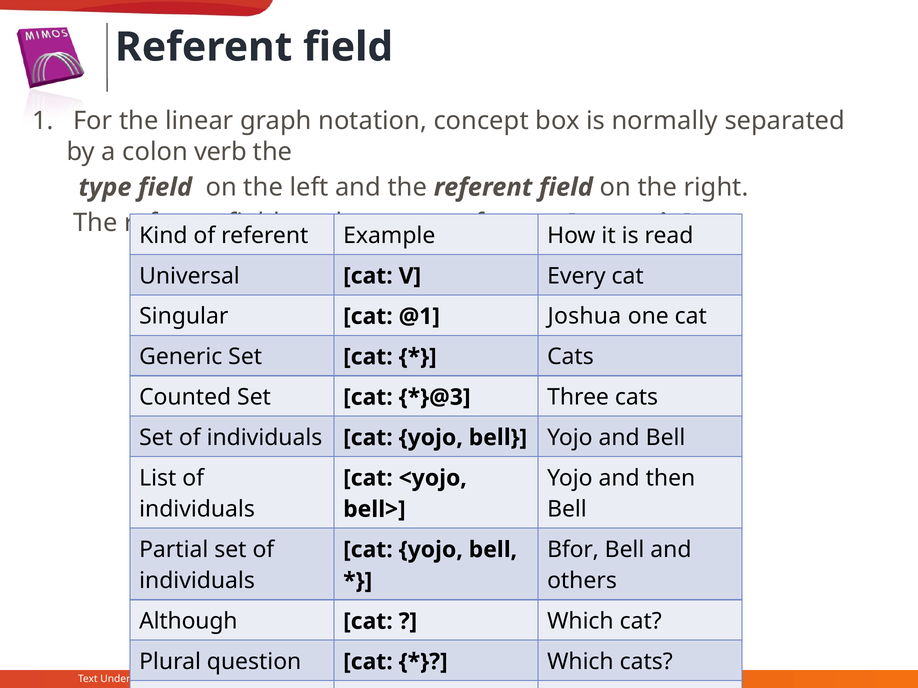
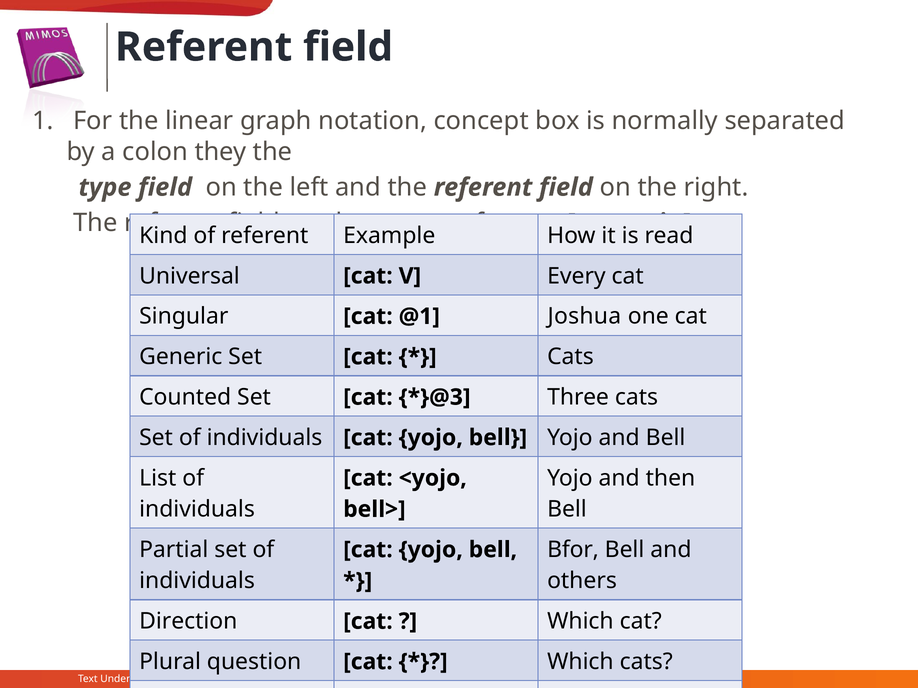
verb: verb -> they (221, 152)
Although: Although -> Direction (188, 622)
